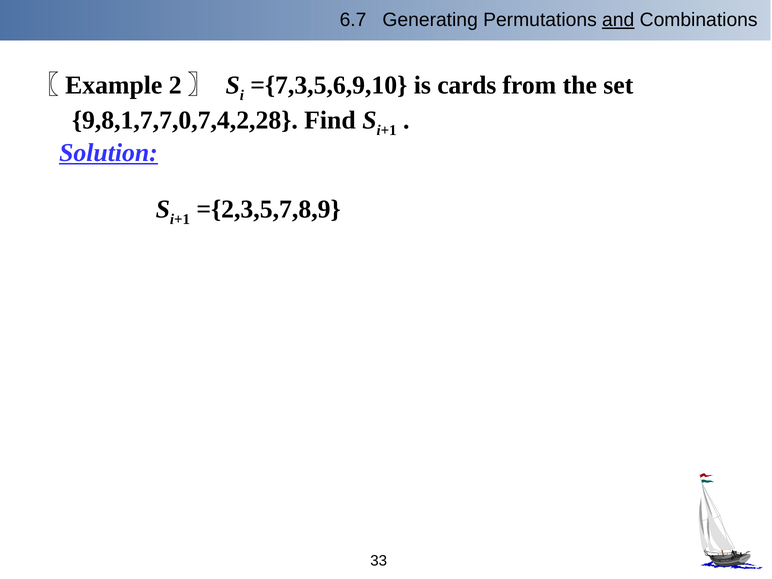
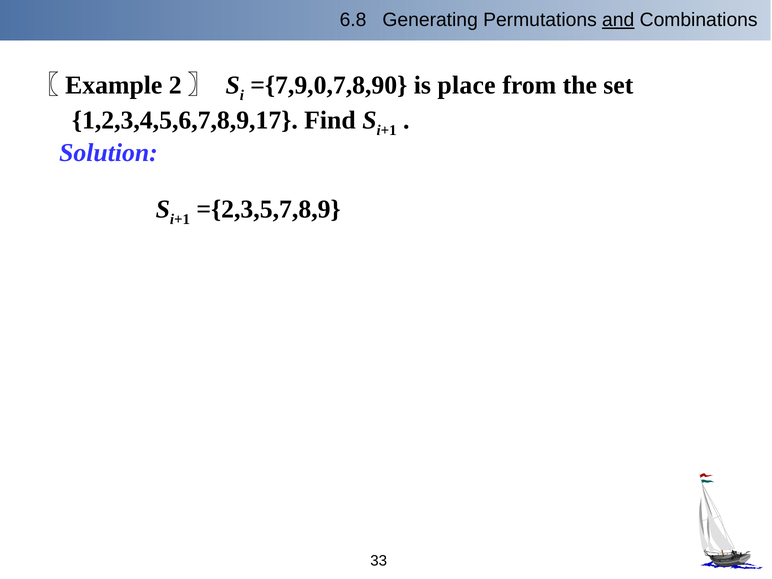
6.7: 6.7 -> 6.8 (353, 20)
={7,3,5,6,9,10: ={7,3,5,6,9,10 -> ={7,9,0,7,8,90 (329, 85)
cards: cards -> place (467, 85)
9,8,1,7,7,0,7,4,2,28: 9,8,1,7,7,0,7,4,2,28 -> 1,2,3,4,5,6,7,8,9,17 (185, 120)
Solution underline: present -> none (108, 153)
